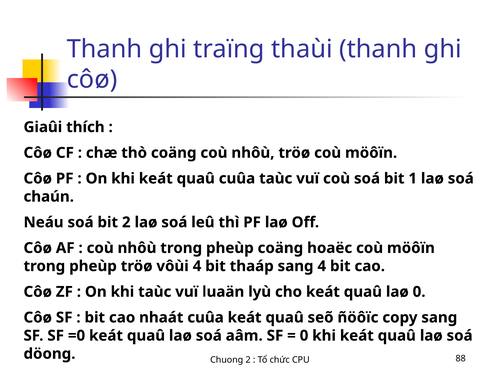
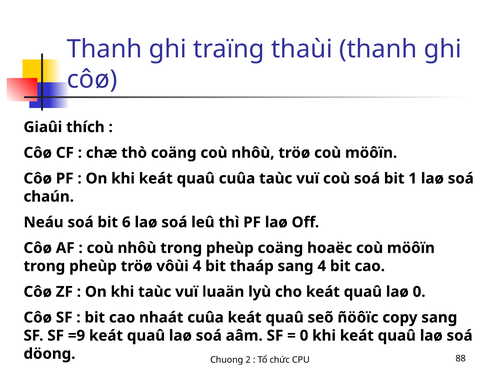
bit 2: 2 -> 6 (126, 222)
=0: =0 -> =9 (77, 336)
